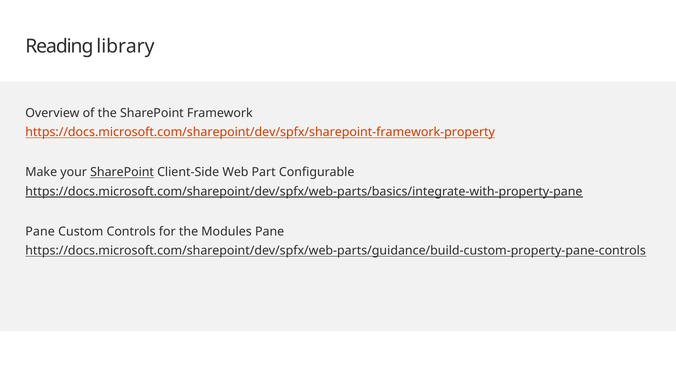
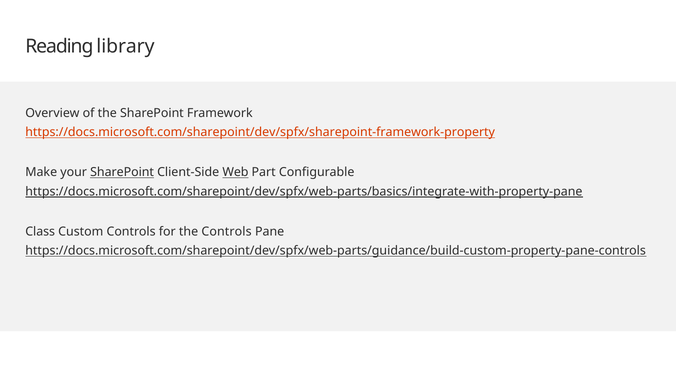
Web underline: none -> present (235, 172)
Pane: Pane -> Class (40, 232)
the Modules: Modules -> Controls (227, 232)
